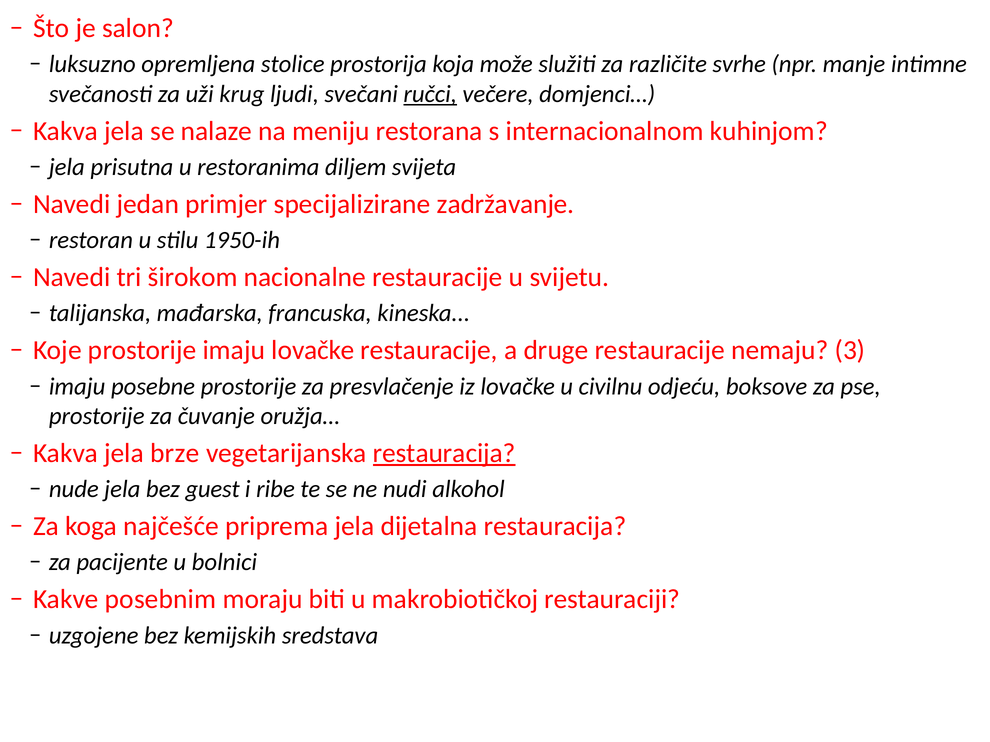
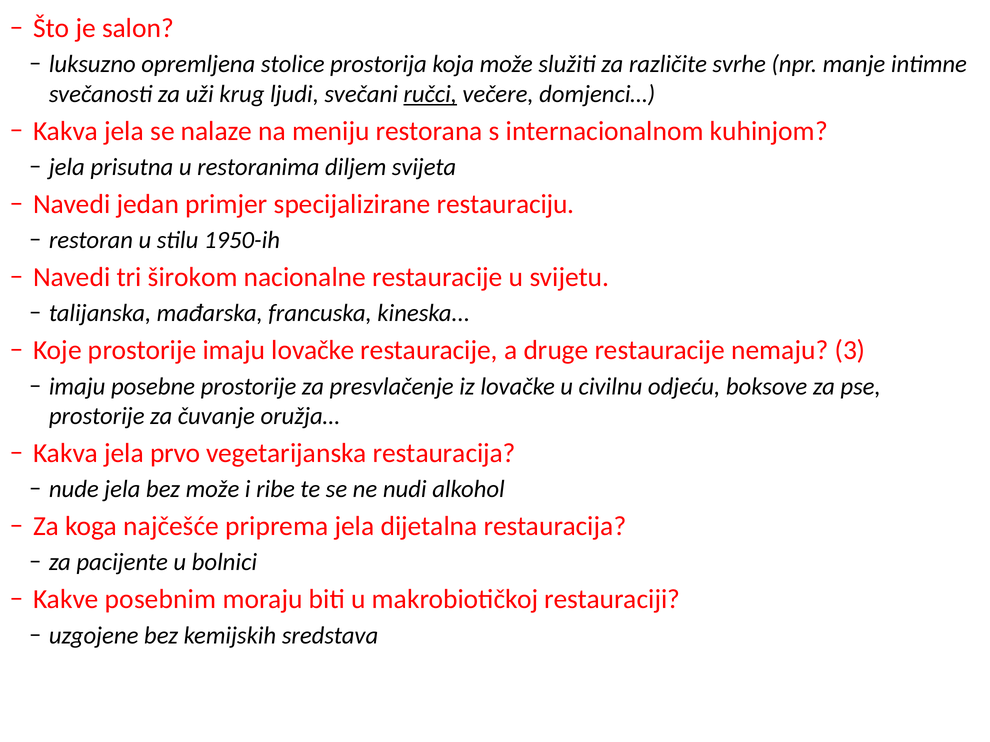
zadržavanje: zadržavanje -> restauraciju (506, 204)
brze: brze -> prvo (175, 453)
restauracija underline: present -> none (444, 453)
bez guest: guest -> može (212, 490)
